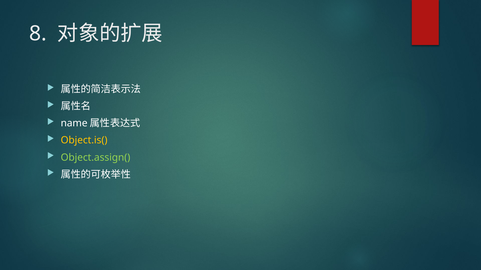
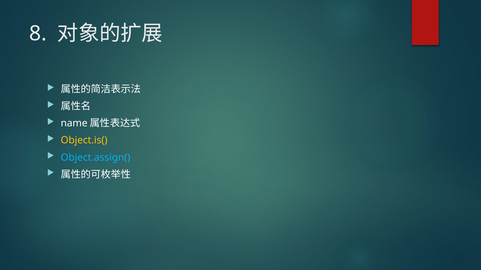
Object.assign( colour: light green -> light blue (95, 158)
